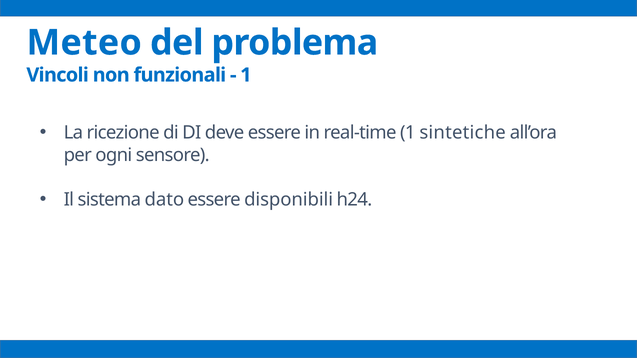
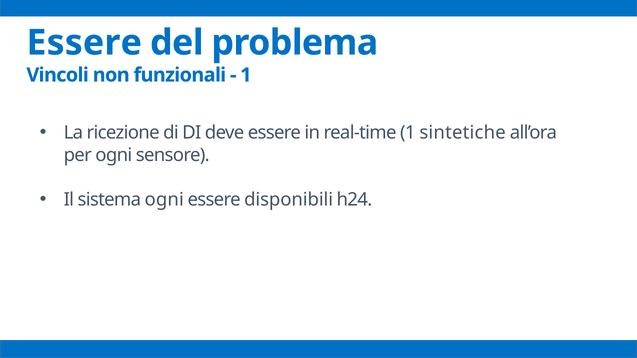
Meteo: Meteo -> Essere (84, 43)
sistema dato: dato -> ogni (164, 200)
